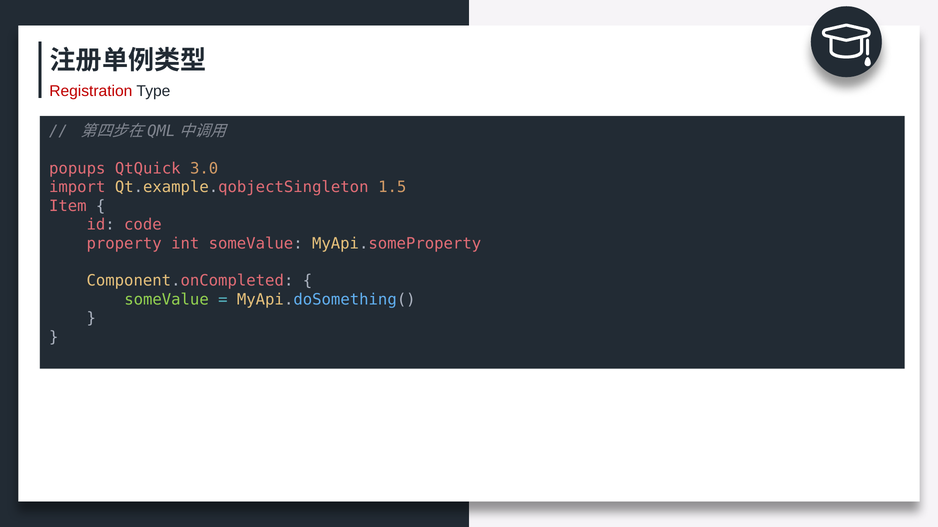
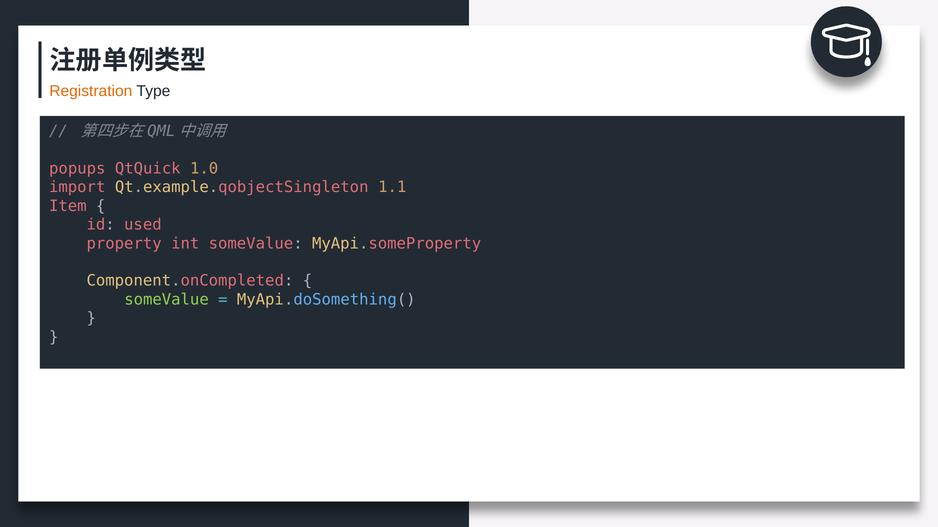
Registration colour: red -> orange (91, 91)
3.0: 3.0 -> 1.0 (204, 169)
1.5: 1.5 -> 1.1 (392, 187)
code: code -> used (143, 225)
